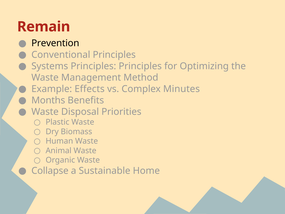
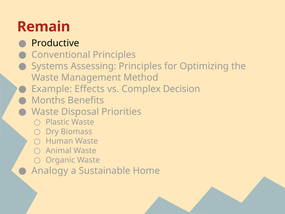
Prevention: Prevention -> Productive (55, 43)
Systems Principles: Principles -> Assessing (93, 66)
Minutes: Minutes -> Decision (182, 89)
Collapse: Collapse -> Analogy (50, 171)
